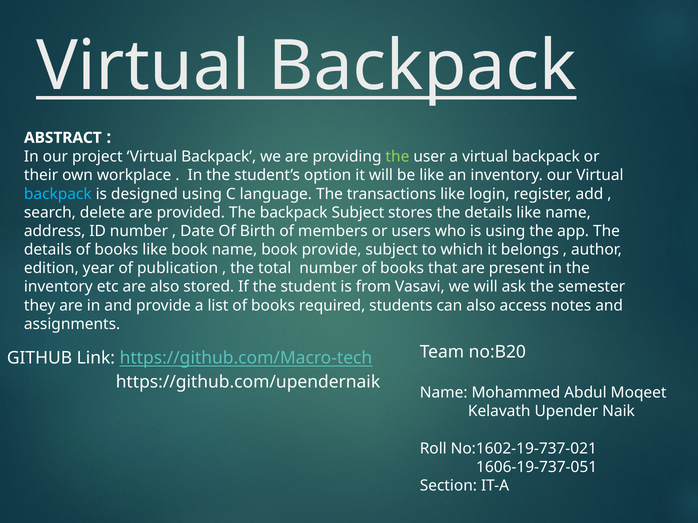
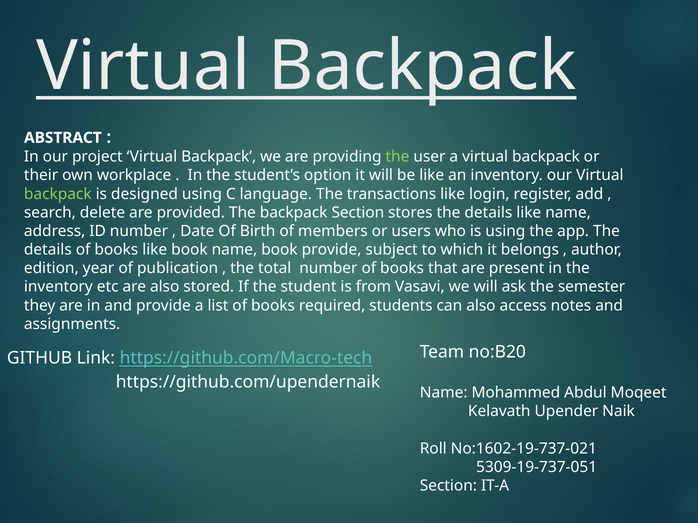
backpack colour: light blue -> light green (58, 194)
backpack Subject: Subject -> Section (358, 213)
1606-19-737-051: 1606-19-737-051 -> 5309-19-737-051 (537, 467)
